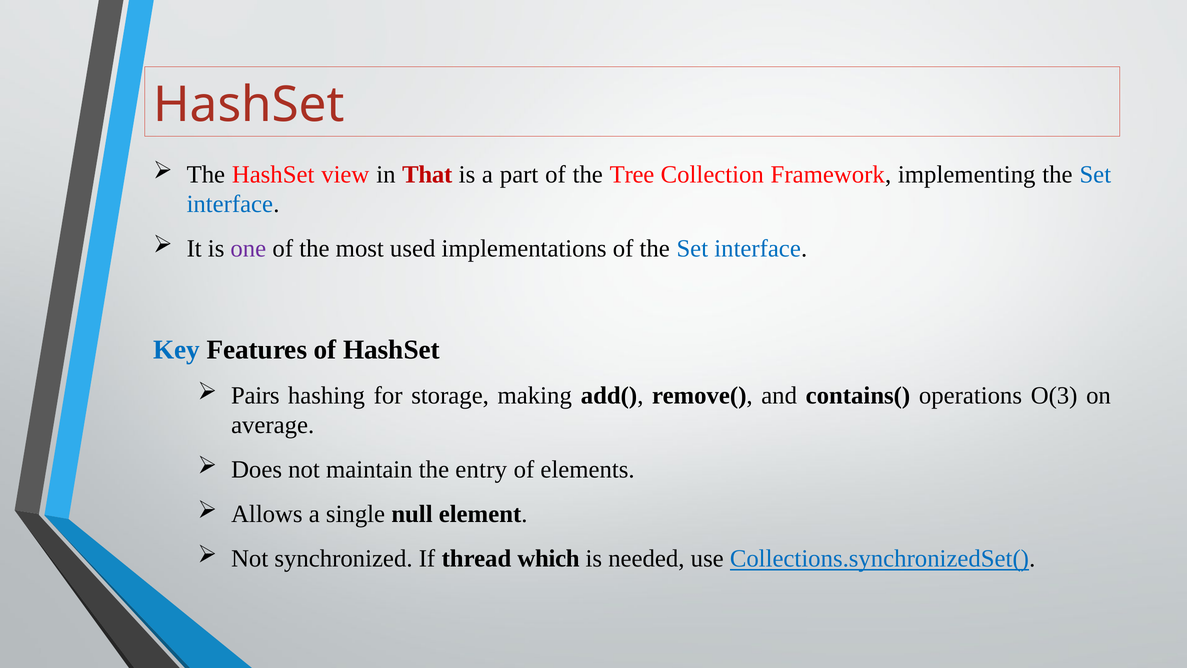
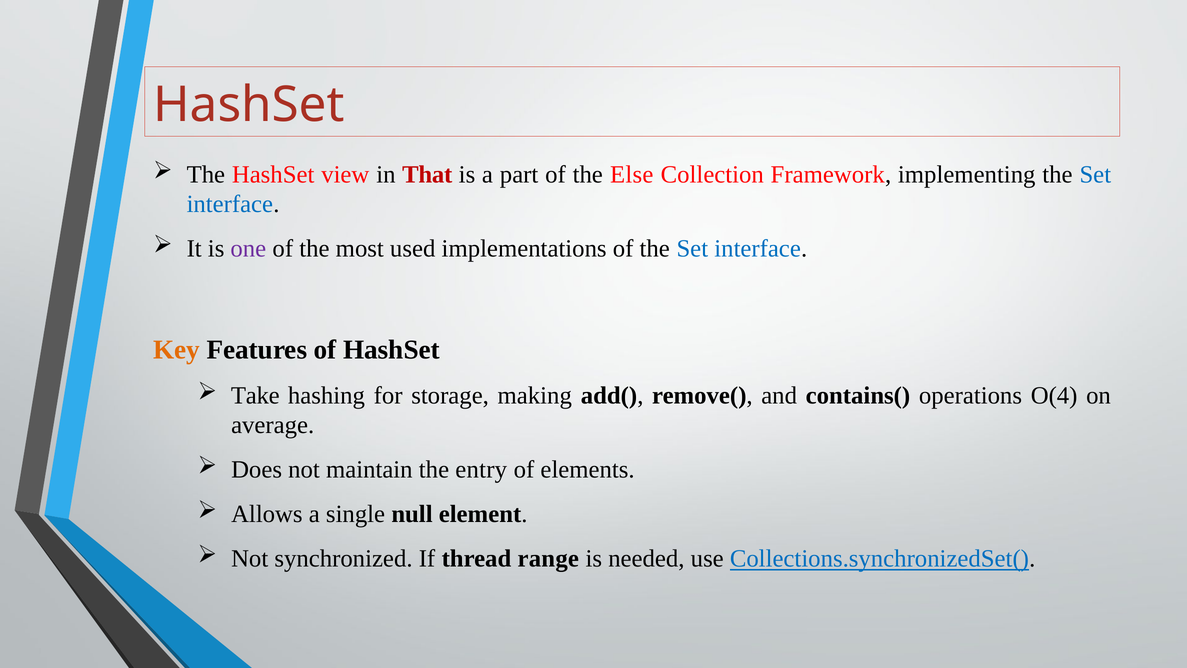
Tree: Tree -> Else (632, 174)
Key colour: blue -> orange (177, 350)
Pairs: Pairs -> Take (255, 395)
O(3: O(3 -> O(4 (1054, 395)
which: which -> range (548, 559)
